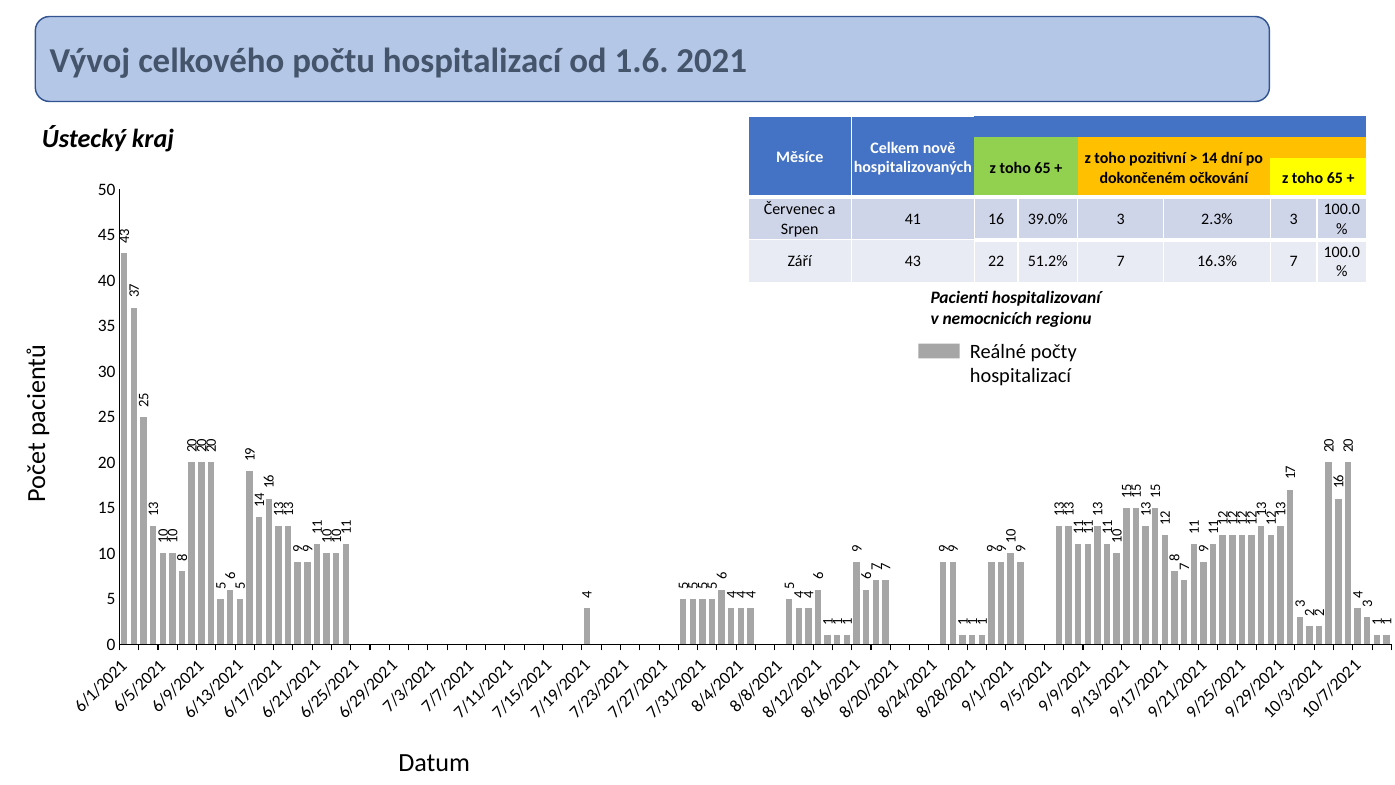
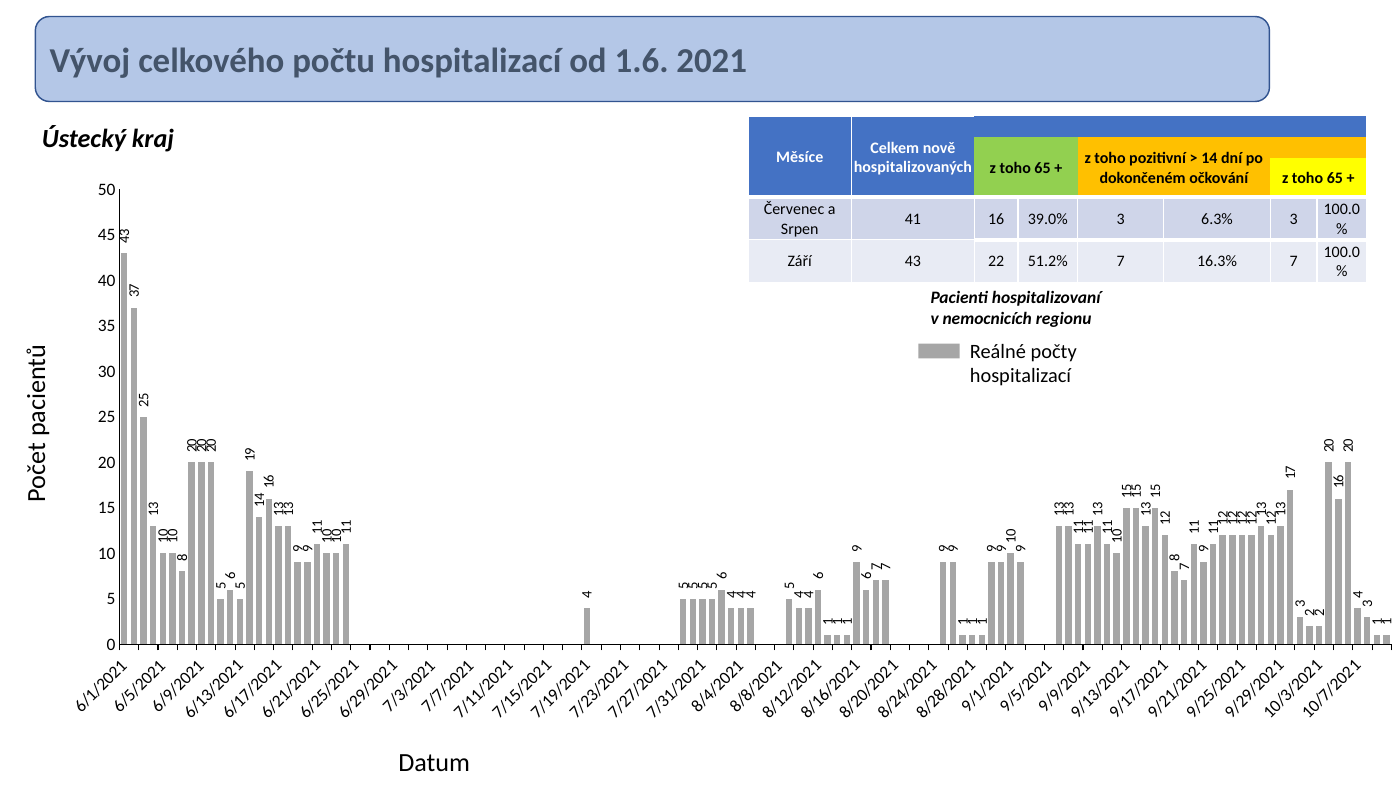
2.3%: 2.3% -> 6.3% (1217, 219)
